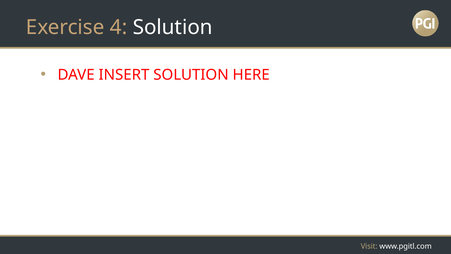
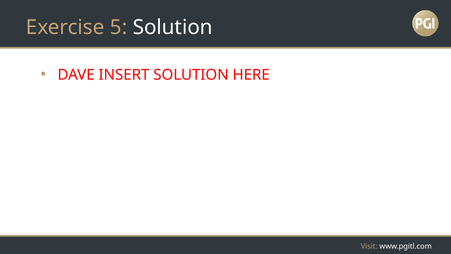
4: 4 -> 5 (119, 27)
